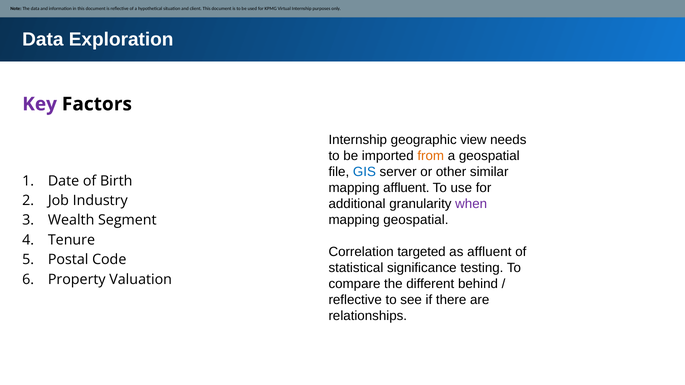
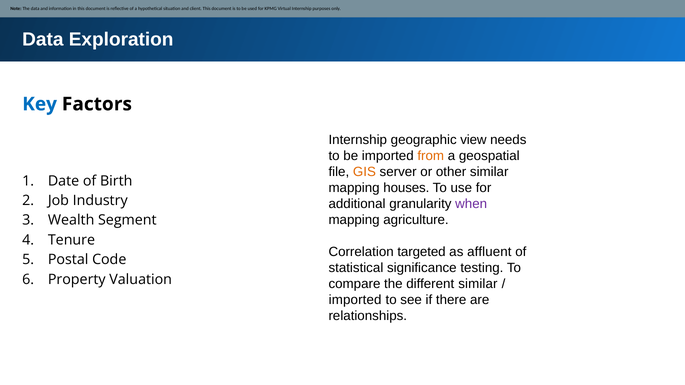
Key colour: purple -> blue (40, 104)
GIS colour: blue -> orange (364, 172)
mapping affluent: affluent -> houses (406, 188)
mapping geospatial: geospatial -> agriculture (416, 220)
different behind: behind -> similar (478, 284)
reflective: reflective -> imported (355, 300)
